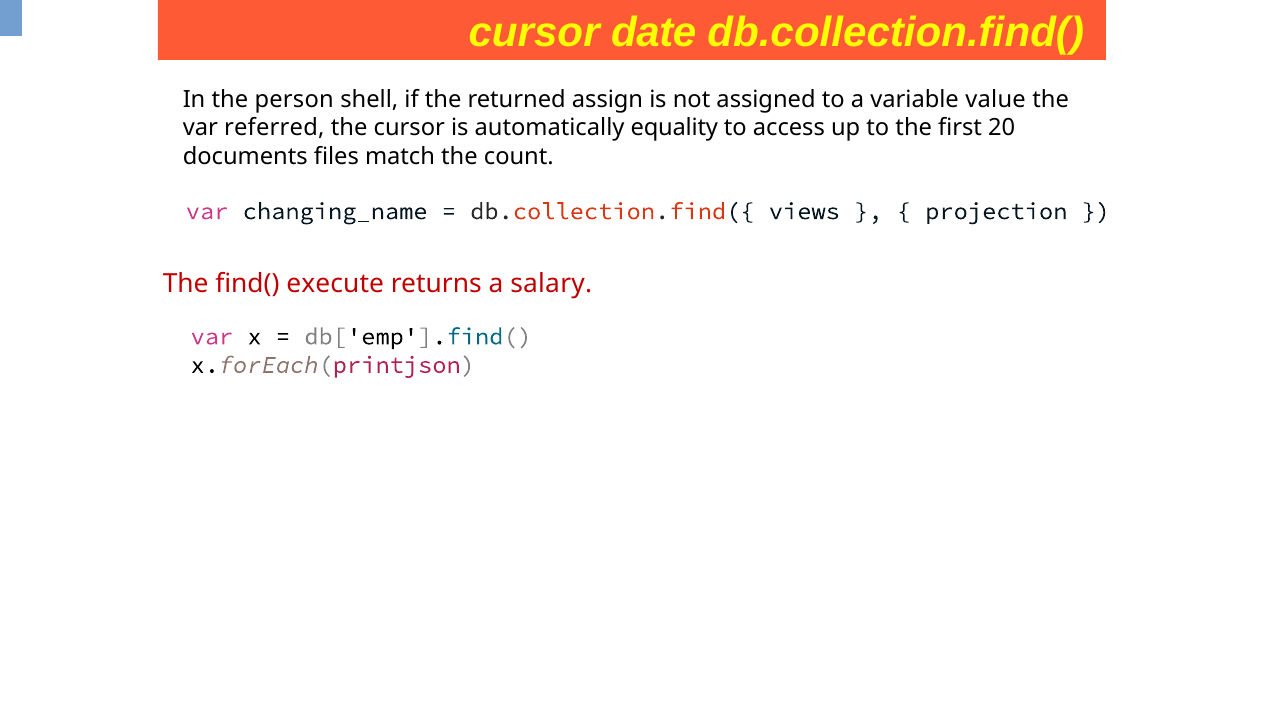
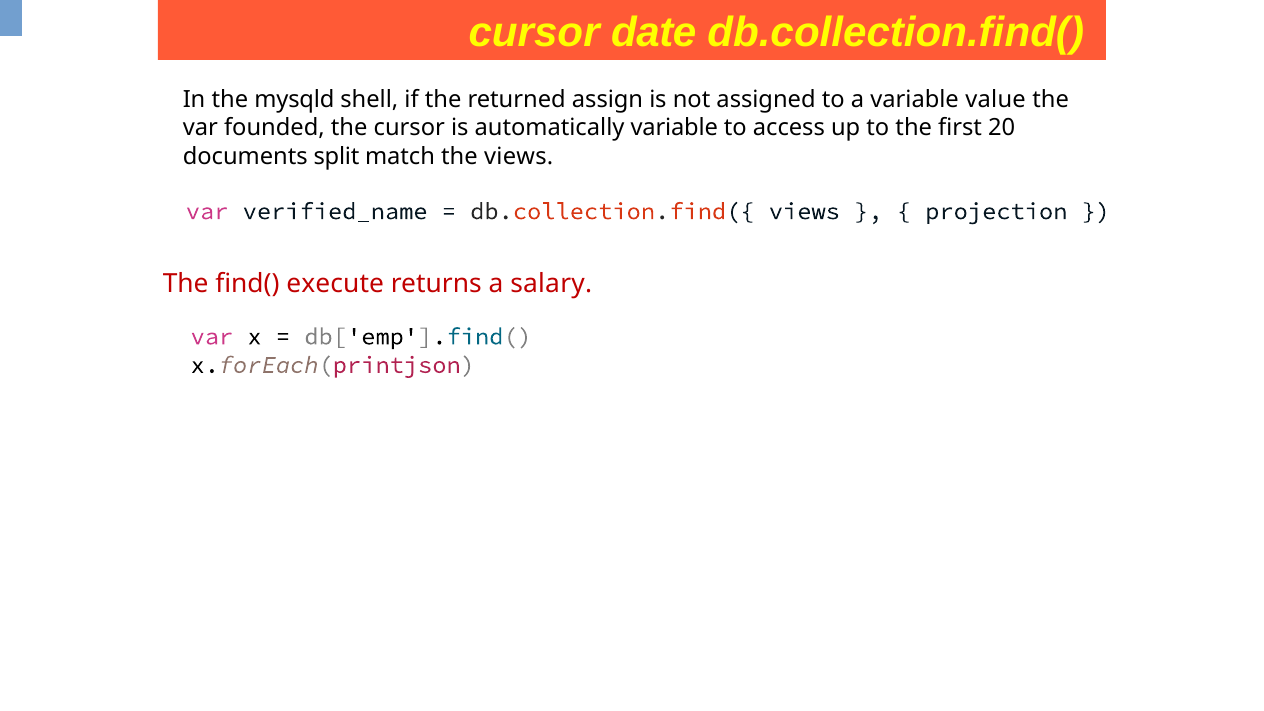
person: person -> mysqld (294, 100)
referred: referred -> founded (274, 128)
automatically equality: equality -> variable (674, 128)
files: files -> split (336, 156)
the count: count -> views (519, 156)
changing_name: changing_name -> verified_name (335, 211)
